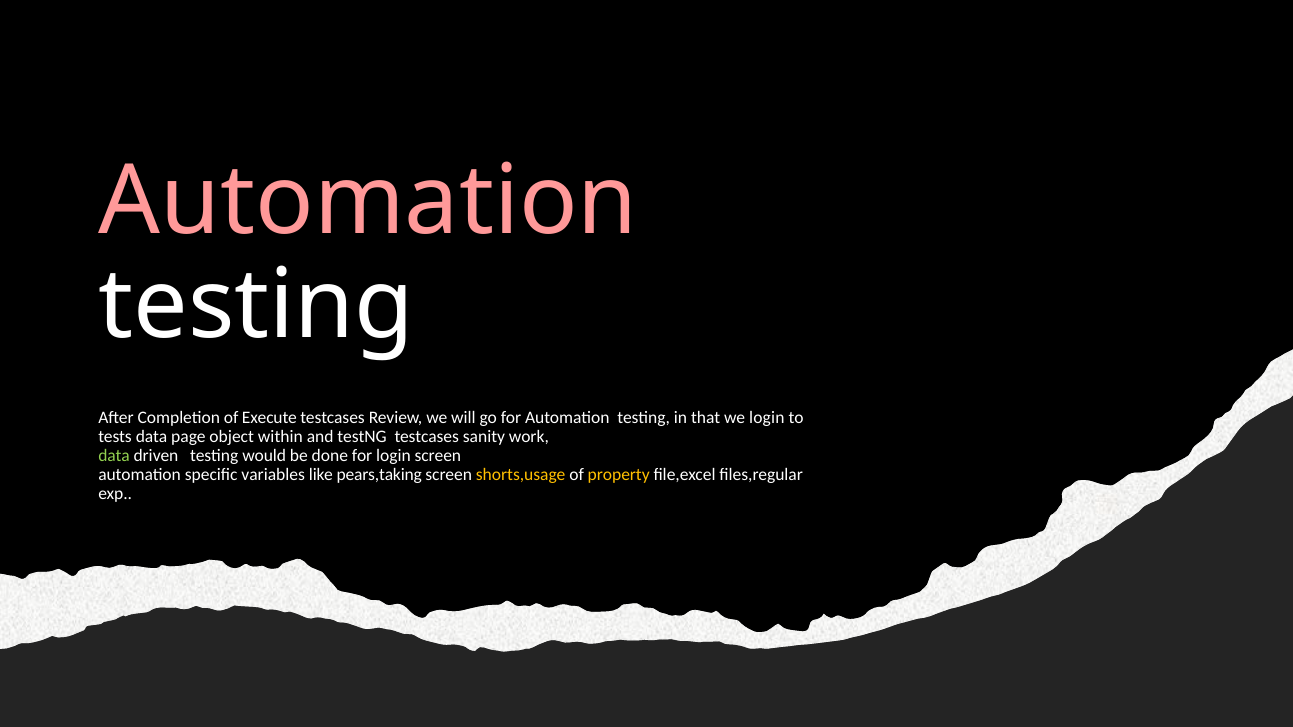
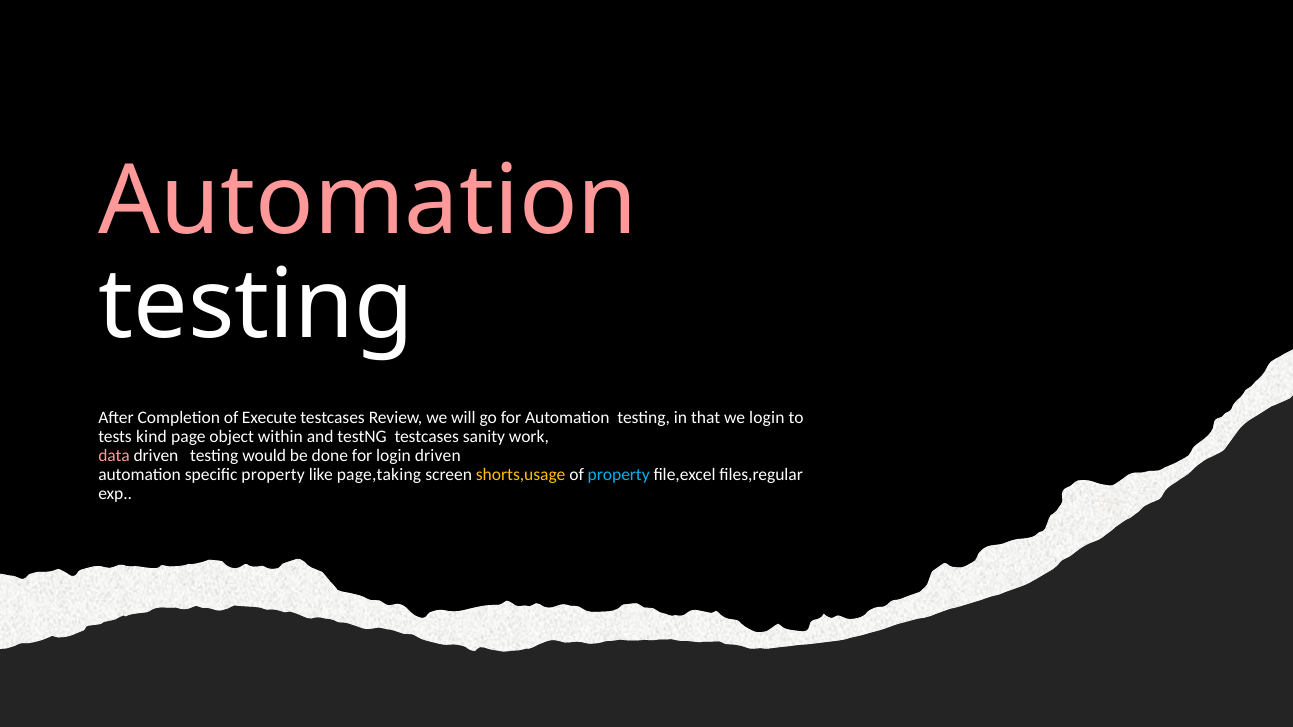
tests data: data -> kind (151, 437)
data colour: light green -> pink (114, 456)
login screen: screen -> driven (438, 456)
specific variables: variables -> property (273, 475)
pears,taking: pears,taking -> page,taking (379, 475)
property colour: yellow -> light blue (619, 475)
